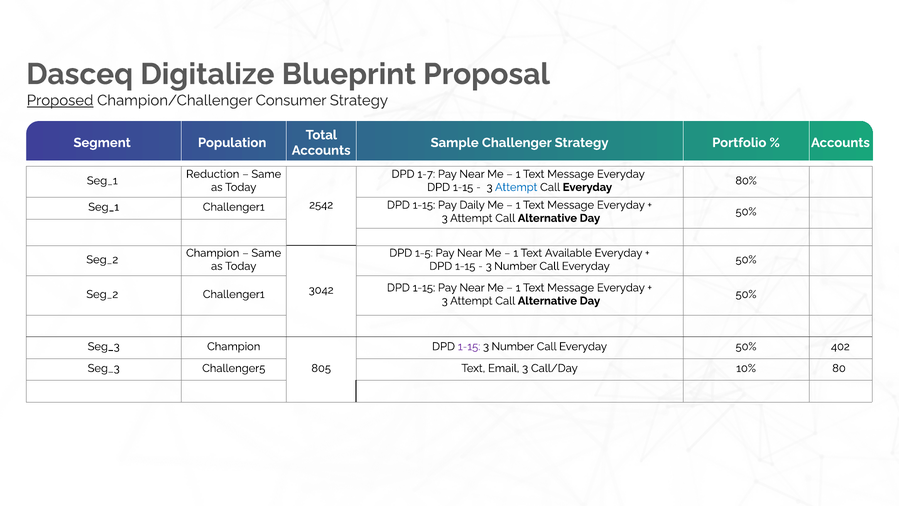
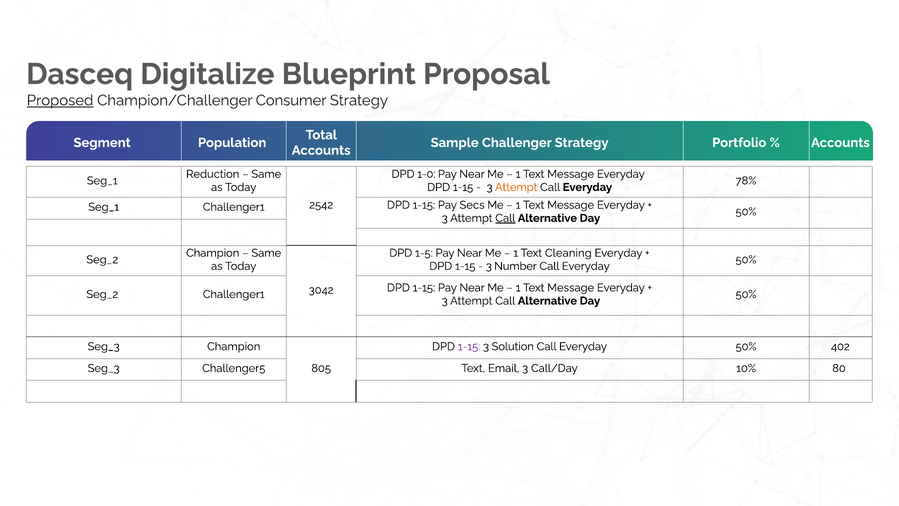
1-7: 1-7 -> 1-0 (426, 174)
80%: 80% -> 78% (746, 181)
Attempt colour: blue -> orange (516, 187)
Daily: Daily -> Secs (472, 205)
Call underline: none -> present (505, 218)
Available: Available -> Cleaning (568, 253)
Number: Number -> Solution (513, 346)
